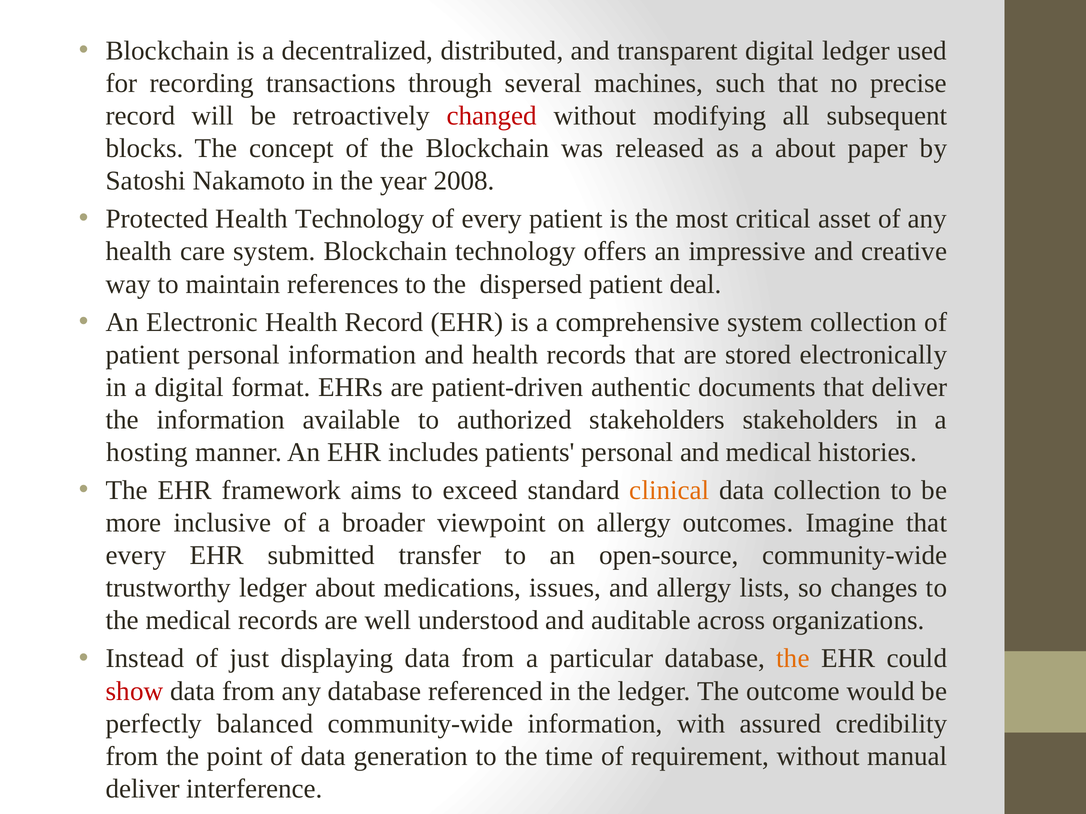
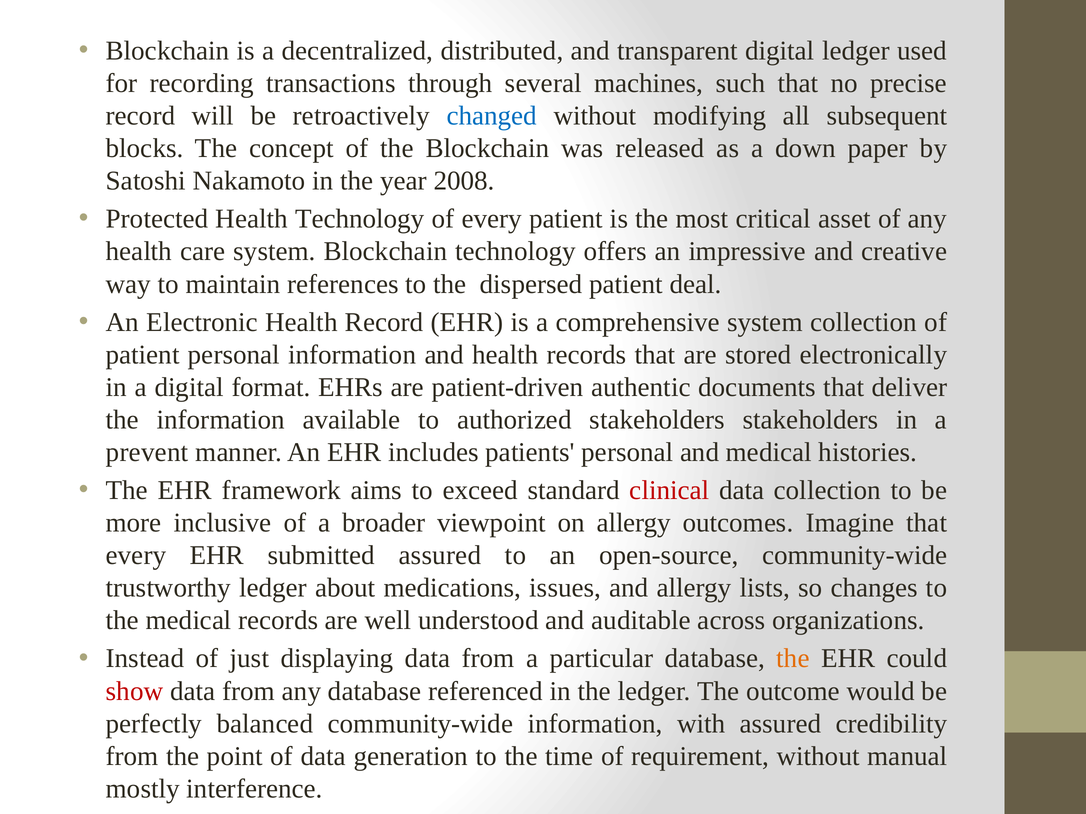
changed colour: red -> blue (492, 116)
a about: about -> down (806, 149)
hosting: hosting -> prevent (147, 453)
clinical colour: orange -> red (669, 491)
submitted transfer: transfer -> assured (440, 556)
deliver: deliver -> mostly (143, 789)
